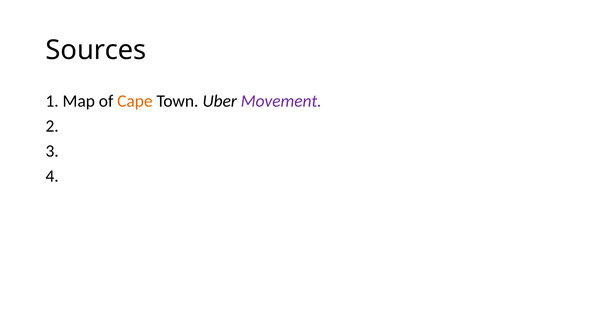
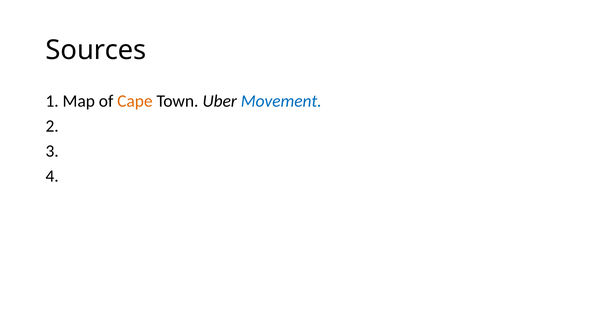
Movement colour: purple -> blue (281, 101)
